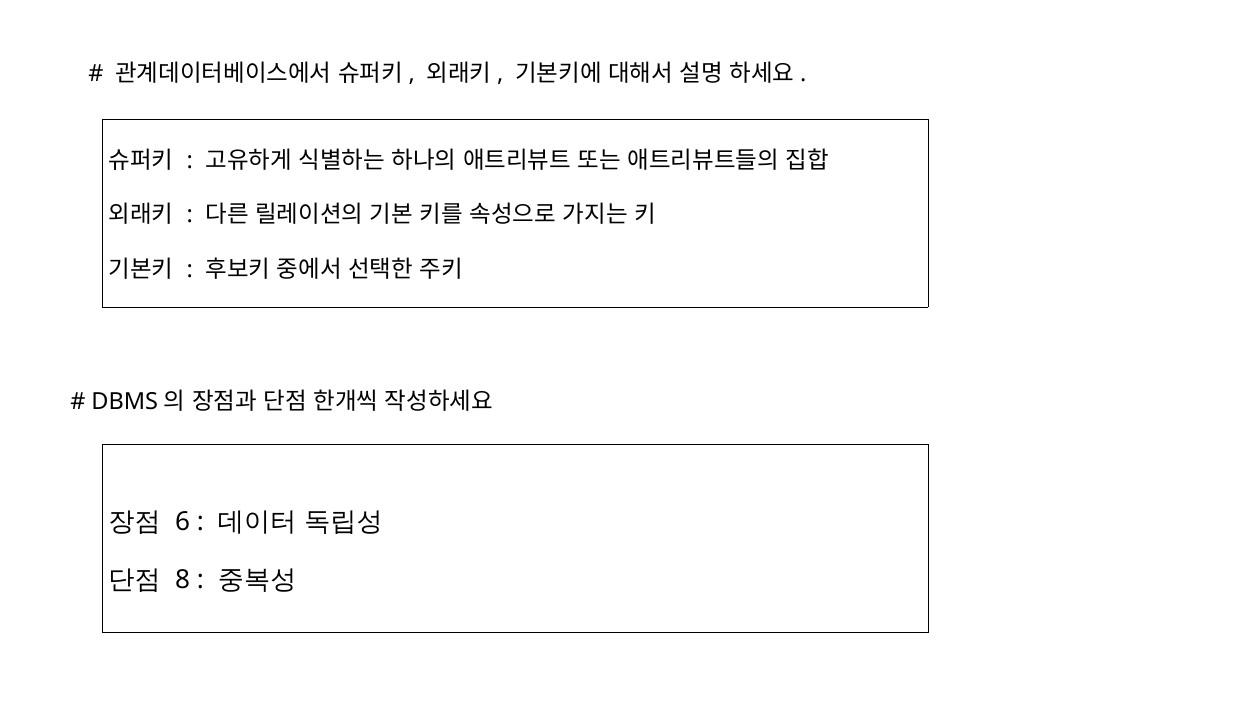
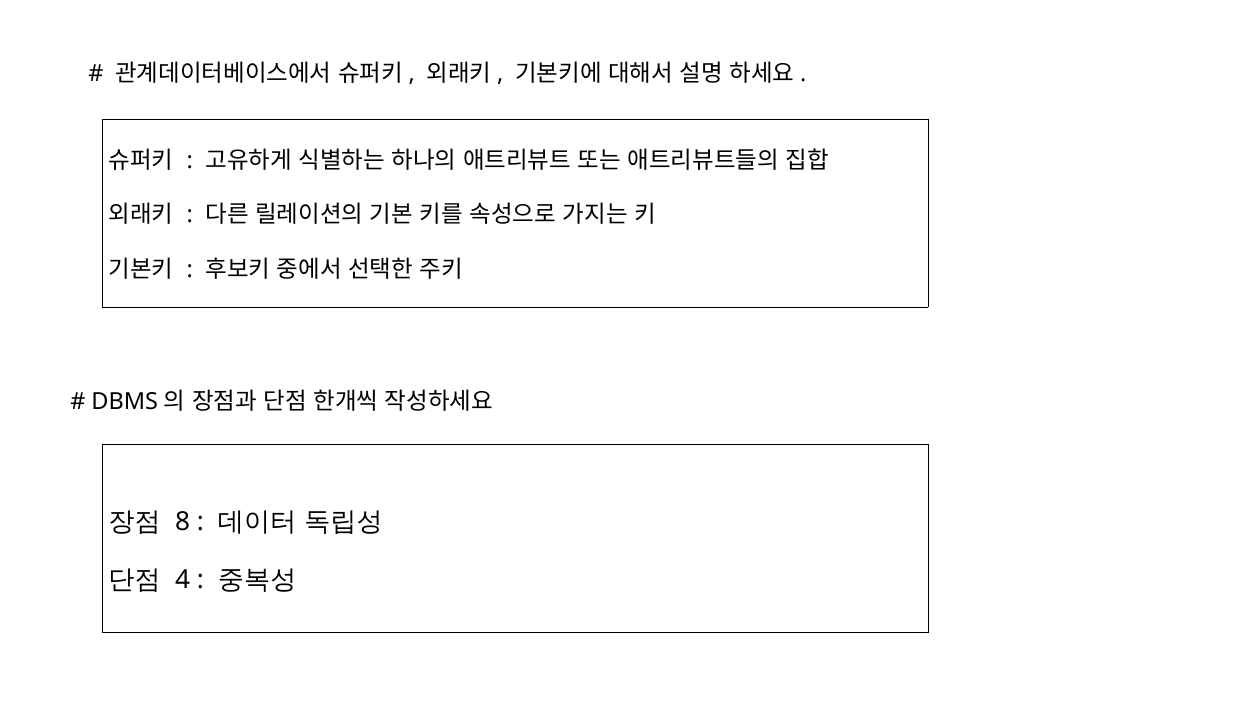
6: 6 -> 8 (183, 522)
8: 8 -> 4 (183, 580)
